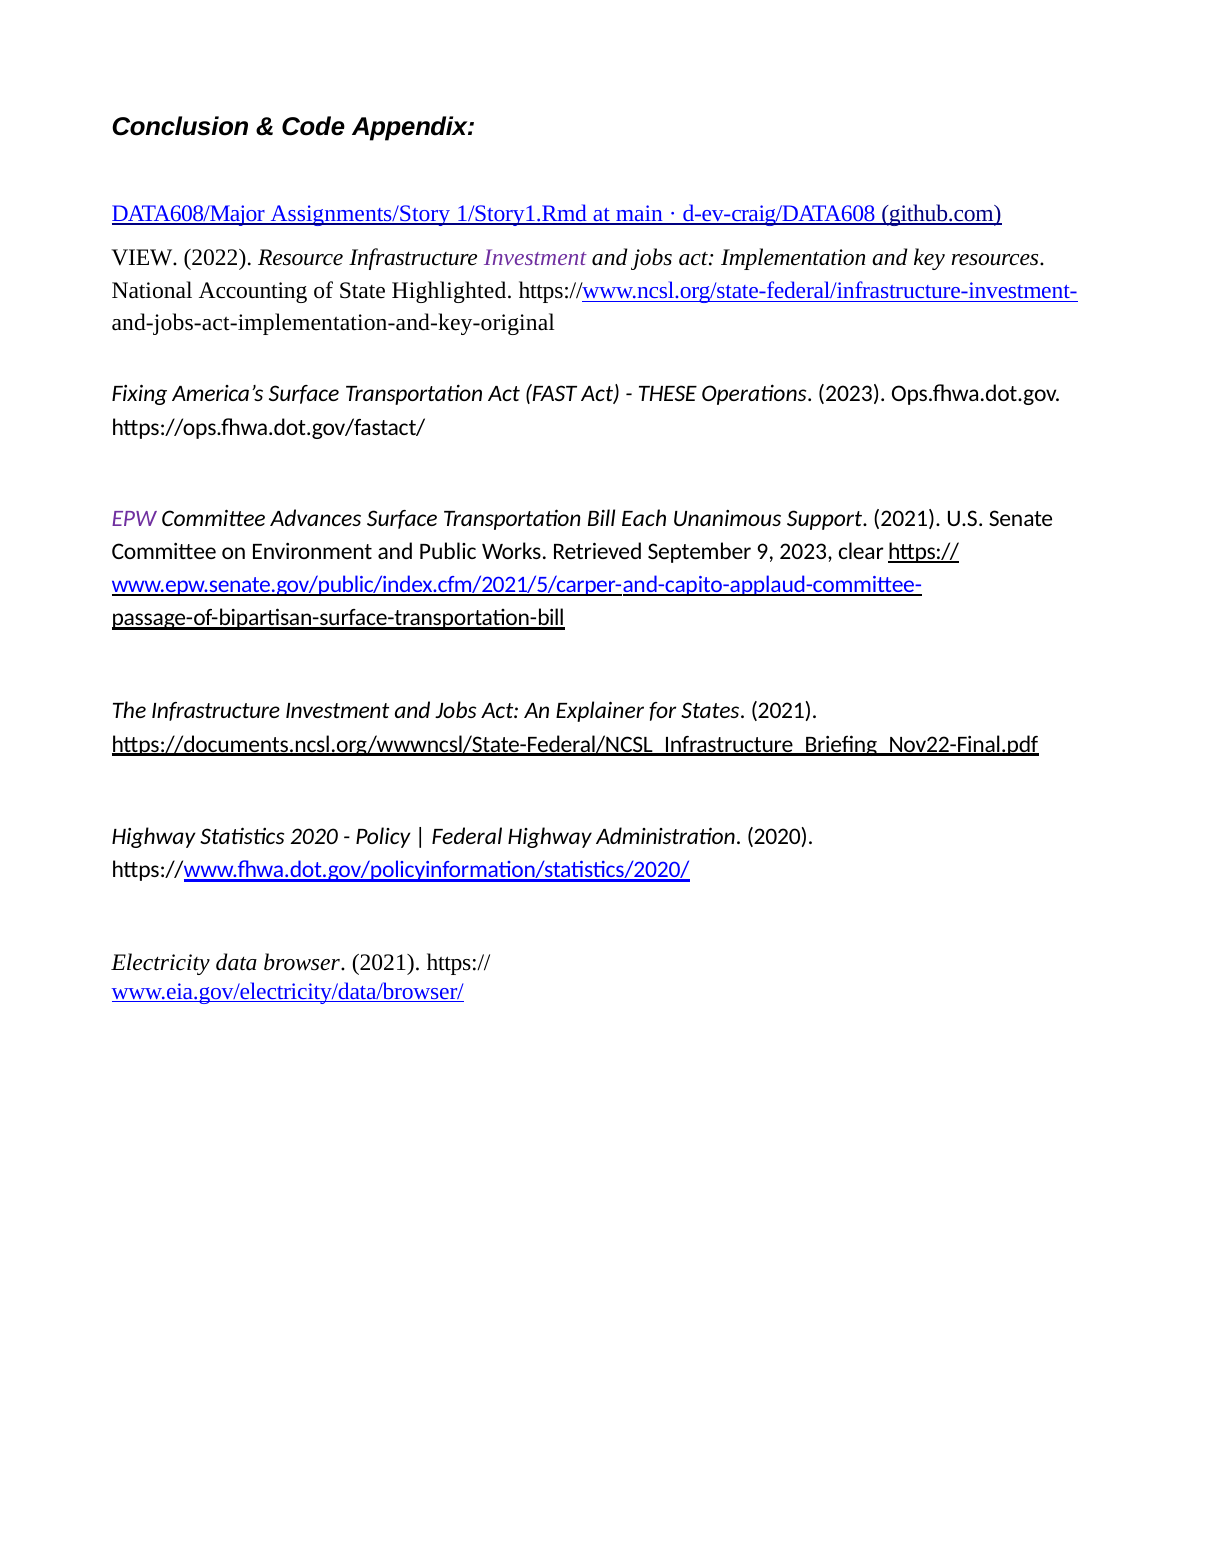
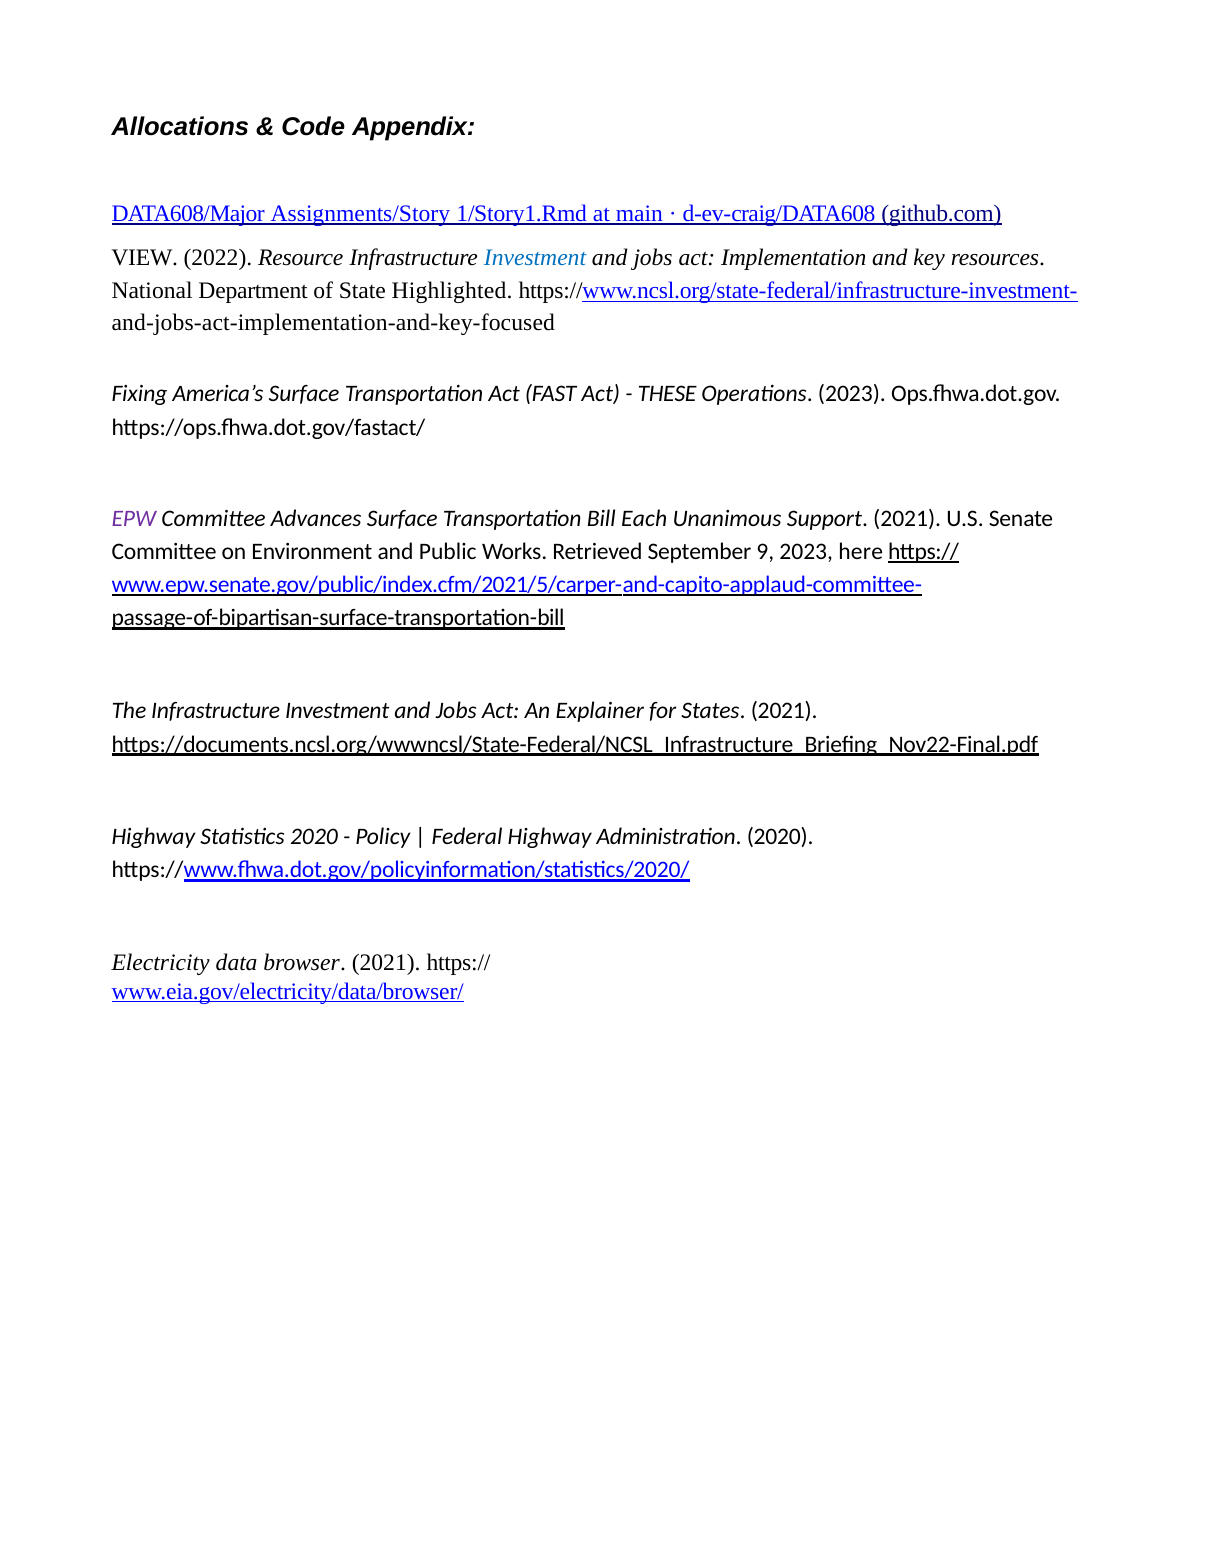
Conclusion: Conclusion -> Allocations (180, 127)
Investment colour: purple -> blue (535, 258)
Accounting: Accounting -> Department (253, 291)
and-jobs-act-implementation-and-key-original: and-jobs-act-implementation-and-key-original -> and-jobs-act-implementation-and-key-focused (333, 322)
clear: clear -> here (861, 552)
